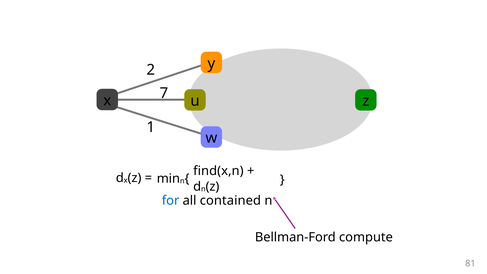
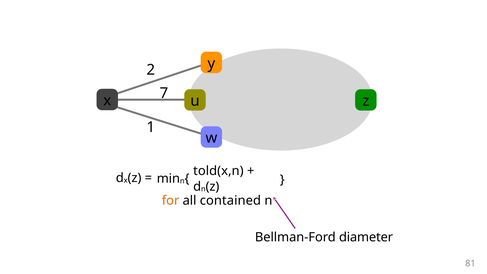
find(x,n: find(x,n -> told(x,n (218, 171)
for colour: blue -> orange (171, 200)
compute: compute -> diameter (366, 237)
